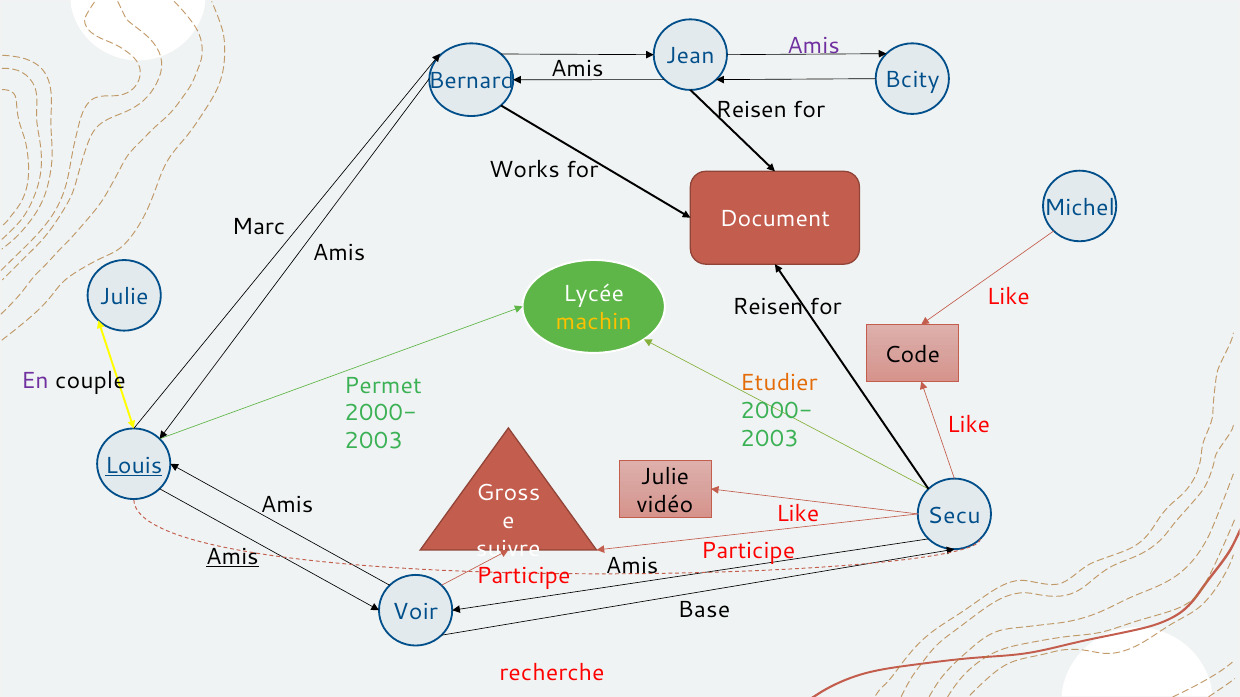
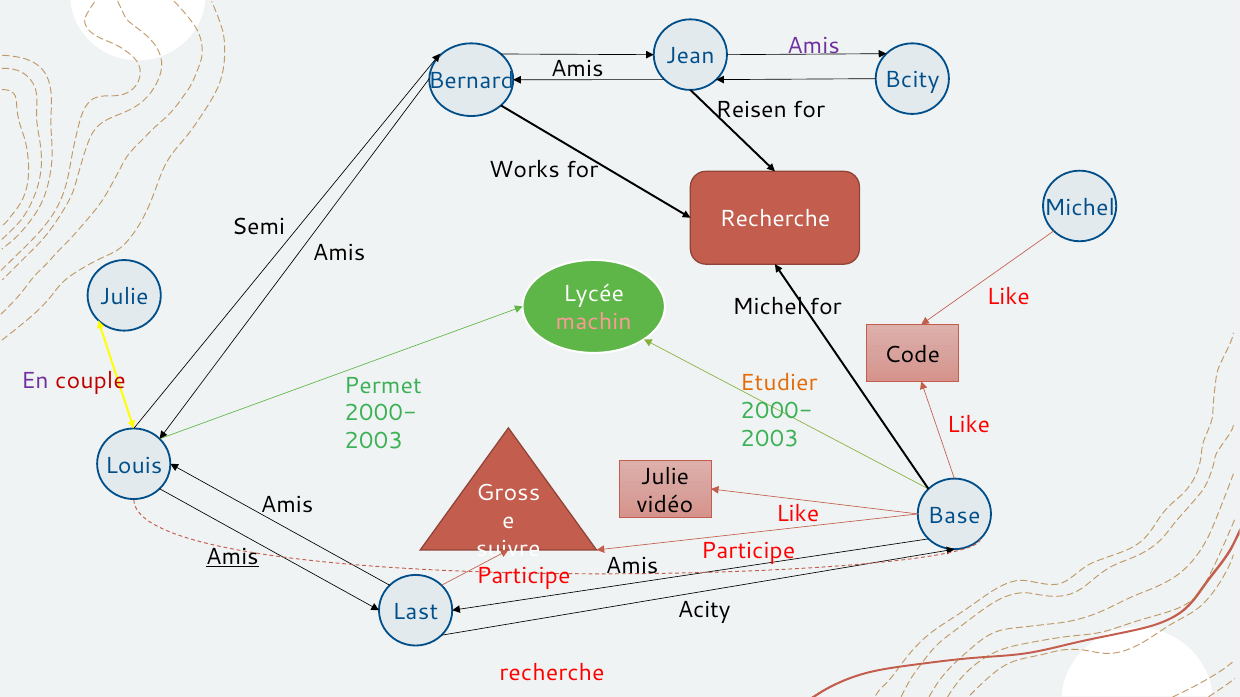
Document: Document -> Recherche (775, 219)
Marc: Marc -> Semi (258, 227)
Reisen: Reisen -> Michel (768, 307)
machin colour: yellow -> pink (594, 322)
couple colour: black -> red (91, 381)
Louis underline: present -> none (134, 466)
Secu: Secu -> Base (954, 516)
Base: Base -> Acity (704, 611)
Voir: Voir -> Last (415, 612)
